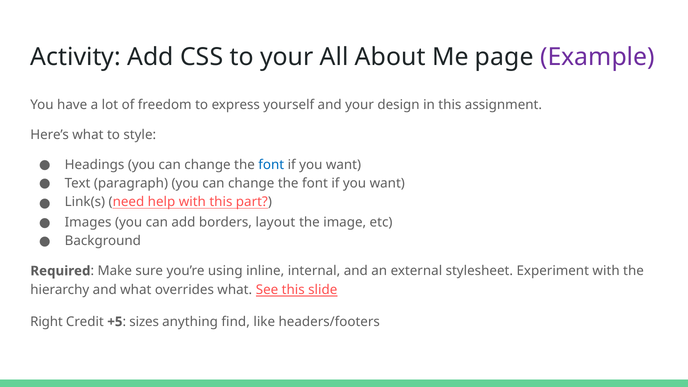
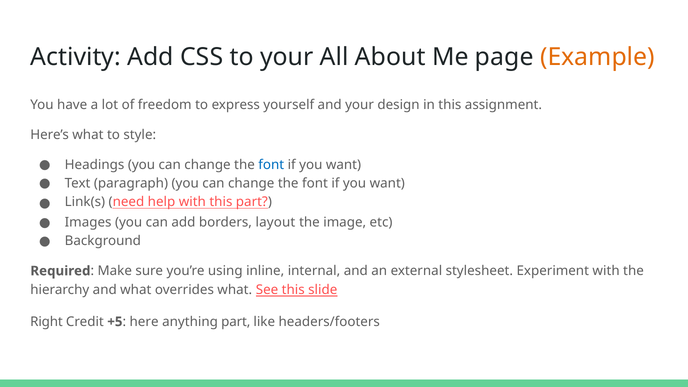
Example colour: purple -> orange (597, 57)
sizes: sizes -> here (144, 322)
anything find: find -> part (236, 322)
